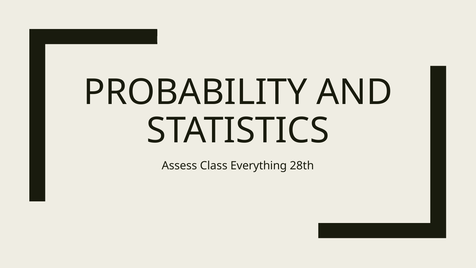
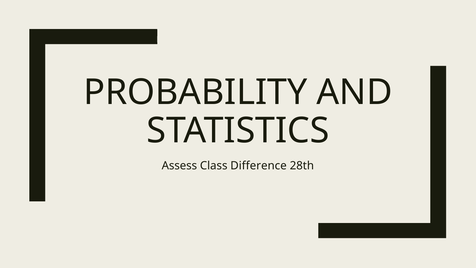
Everything: Everything -> Difference (259, 166)
